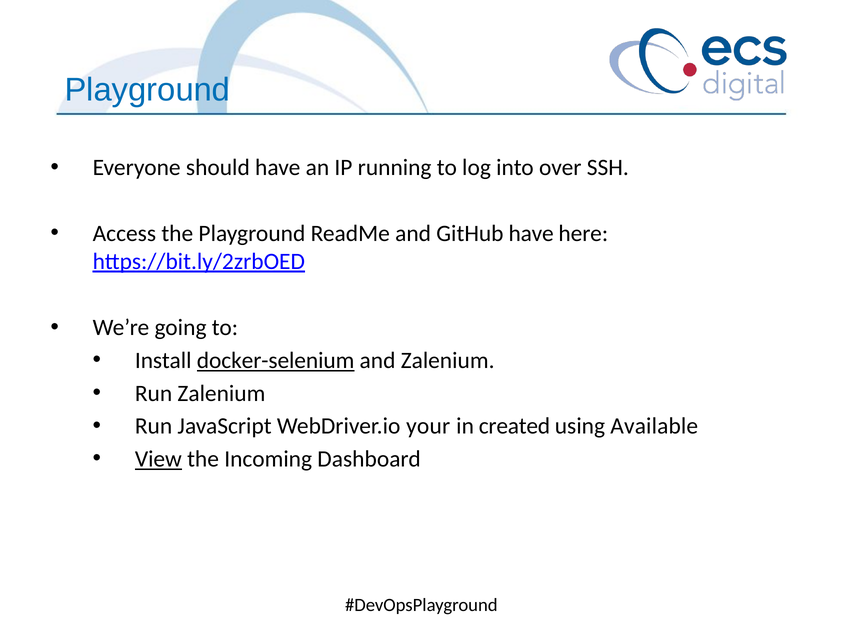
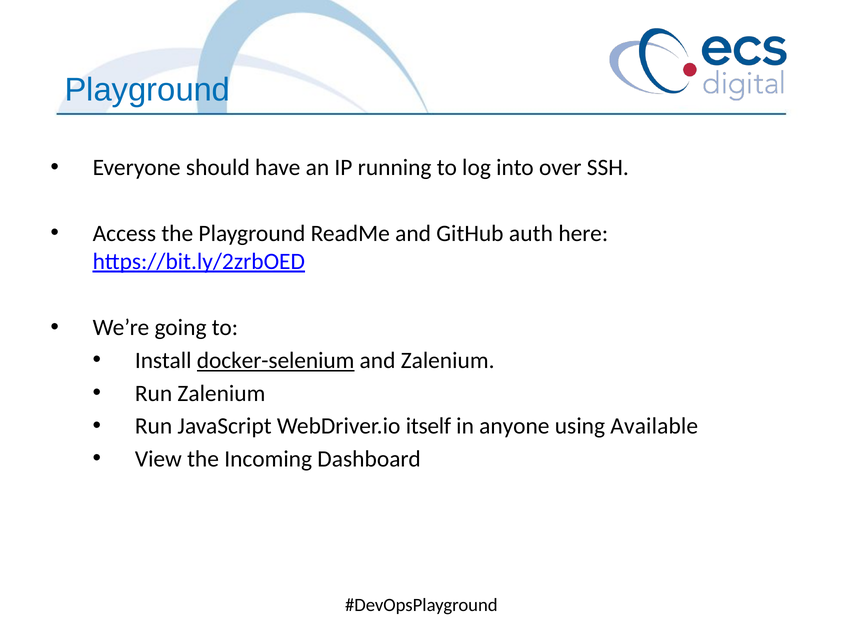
GitHub have: have -> auth (531, 233)
your: your -> itself (428, 426)
created: created -> anyone (514, 426)
View underline: present -> none (158, 458)
